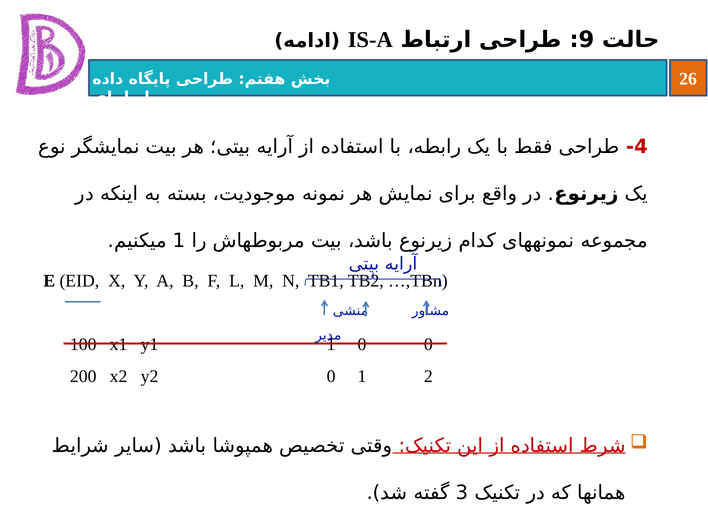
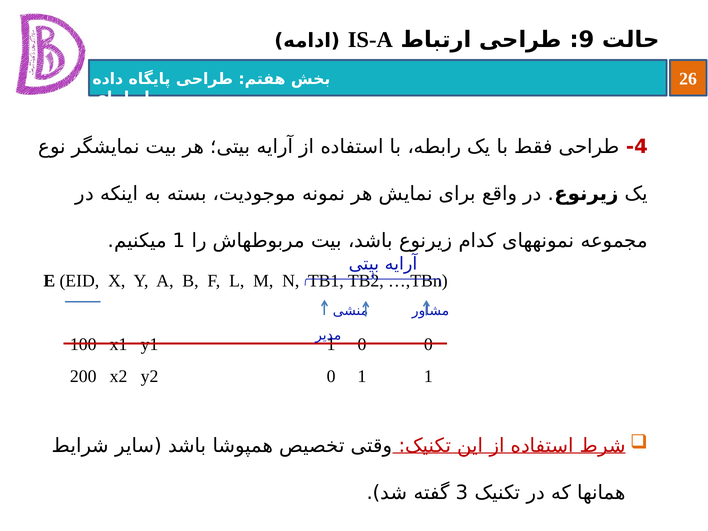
1 2: 2 -> 1 (428, 376)
